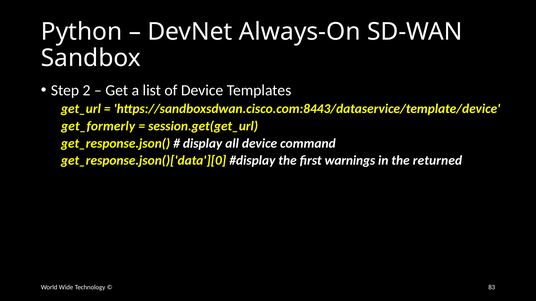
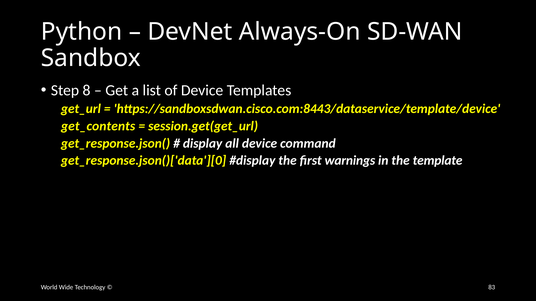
2: 2 -> 8 (87, 91)
get_formerly: get_formerly -> get_contents (98, 126)
returned: returned -> template (438, 161)
